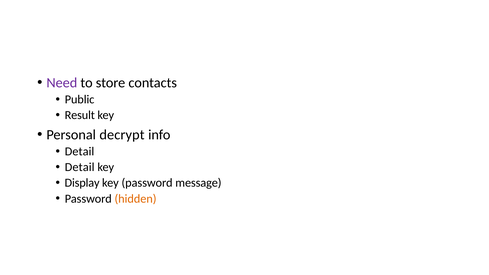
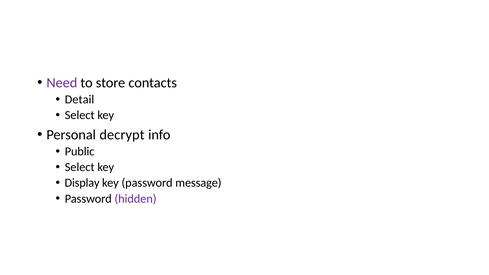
Public: Public -> Detail (80, 100)
Result: Result -> Select (80, 115)
Detail: Detail -> Public (80, 152)
Detail: Detail -> Select (80, 167)
hidden colour: orange -> purple (135, 199)
